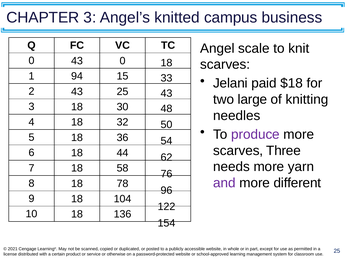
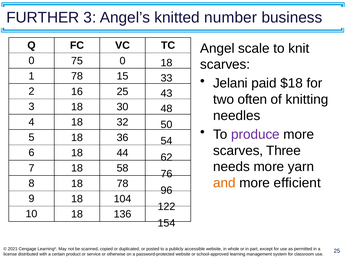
CHAPTER: CHAPTER -> FURTHER (43, 17)
campus: campus -> number (231, 17)
0 43: 43 -> 75 (77, 61)
1 94: 94 -> 78 (77, 76)
2 43: 43 -> 16 (77, 92)
large: large -> often (252, 100)
and colour: purple -> orange (224, 183)
different: different -> efficient (297, 183)
